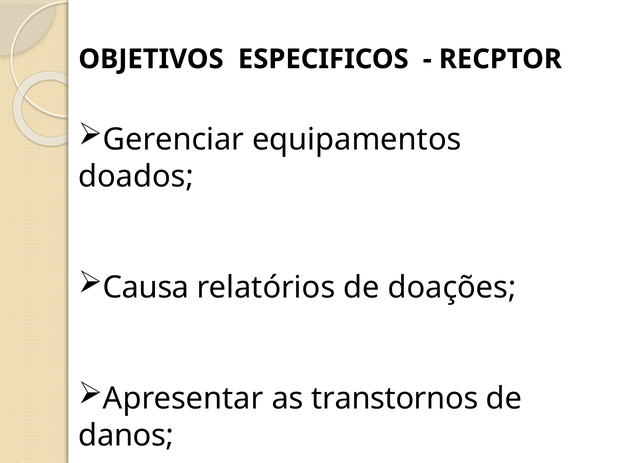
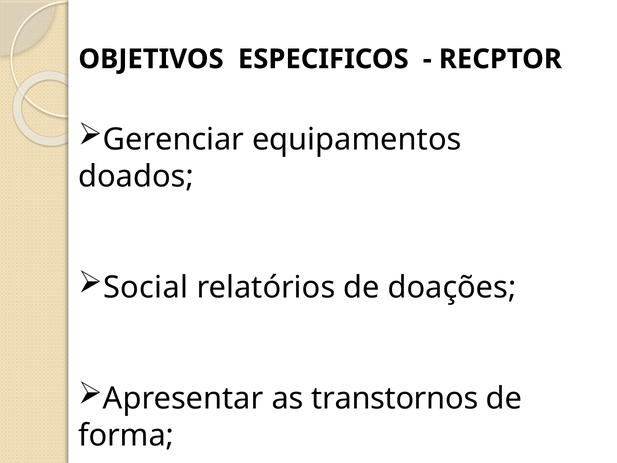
Causa: Causa -> Social (146, 287)
danos: danos -> forma (126, 436)
